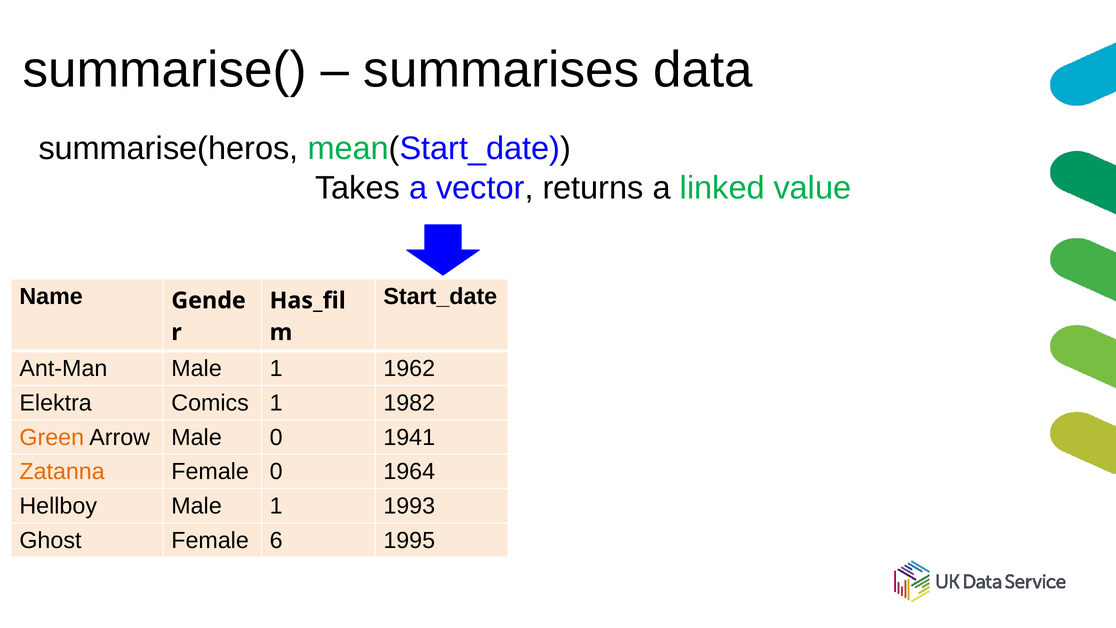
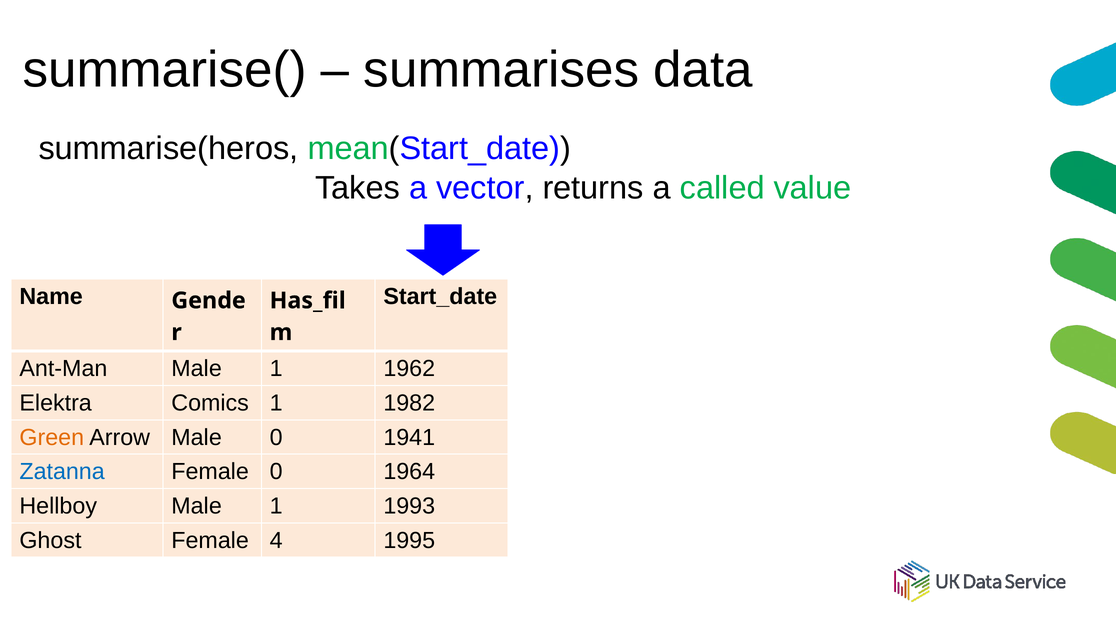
linked: linked -> called (722, 188)
Zatanna colour: orange -> blue (62, 472)
6: 6 -> 4 (276, 540)
